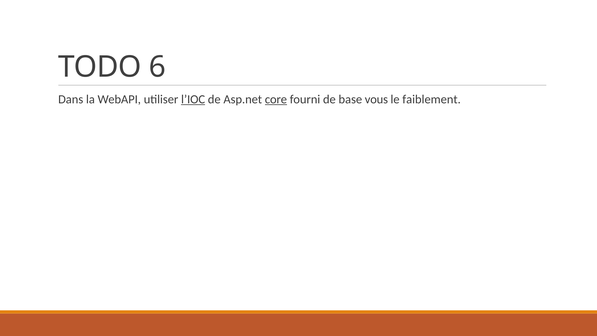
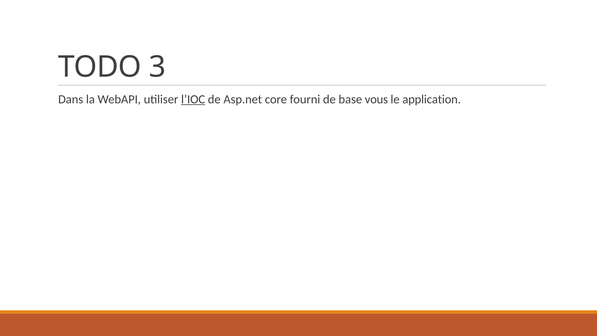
6: 6 -> 3 (157, 67)
core underline: present -> none (276, 99)
faiblement: faiblement -> application (432, 99)
